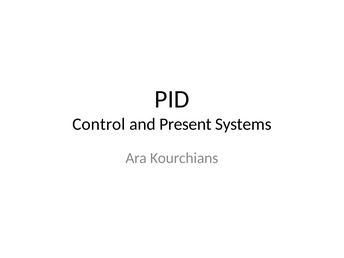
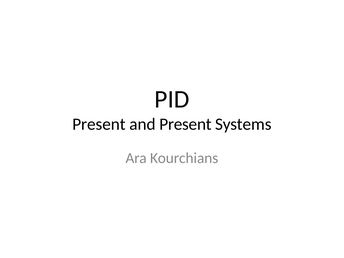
Control: Control -> Present (99, 124)
